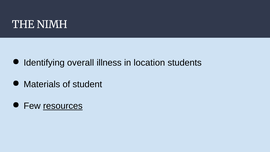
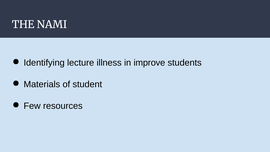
NIMH: NIMH -> NAMI (52, 25)
overall: overall -> lecture (81, 63)
location: location -> improve (149, 63)
resources underline: present -> none (63, 106)
